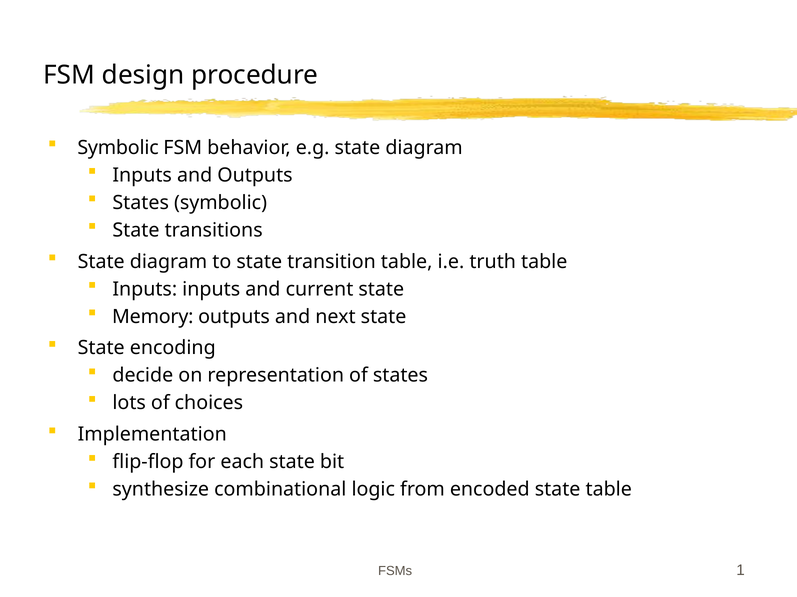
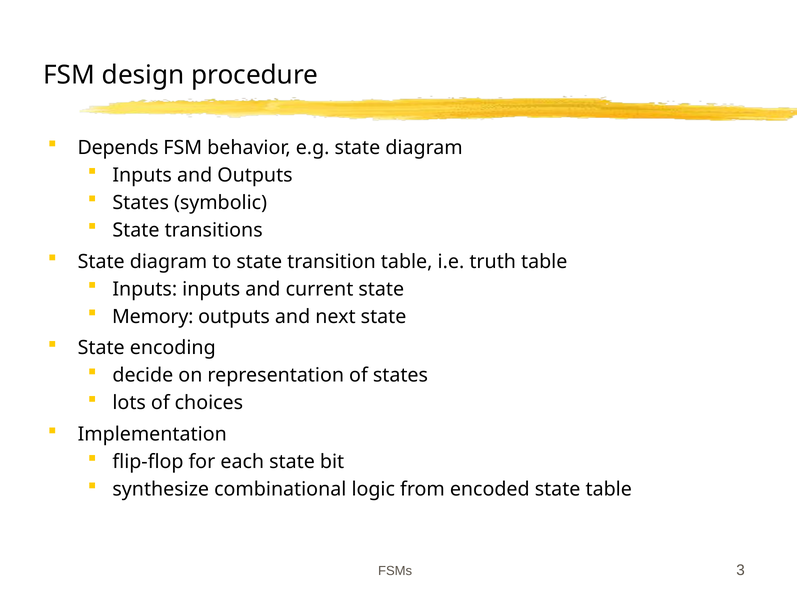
Symbolic: Symbolic -> Depends (118, 148)
1: 1 -> 3 (741, 570)
